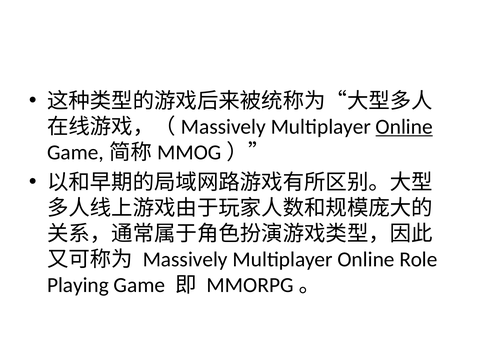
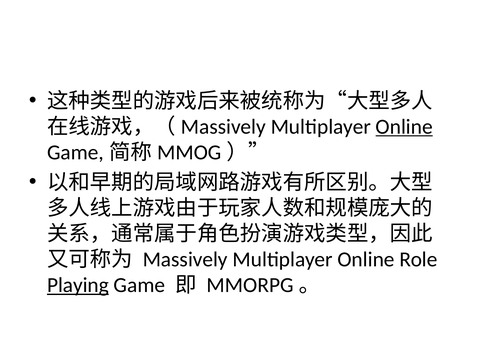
Playing underline: none -> present (78, 285)
